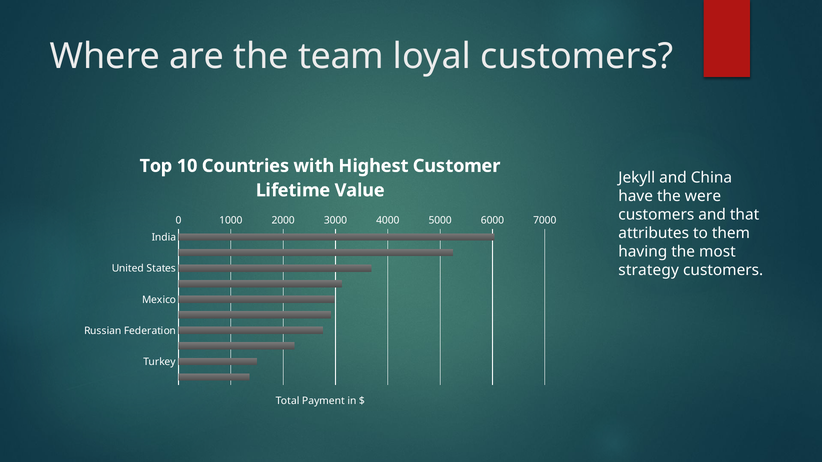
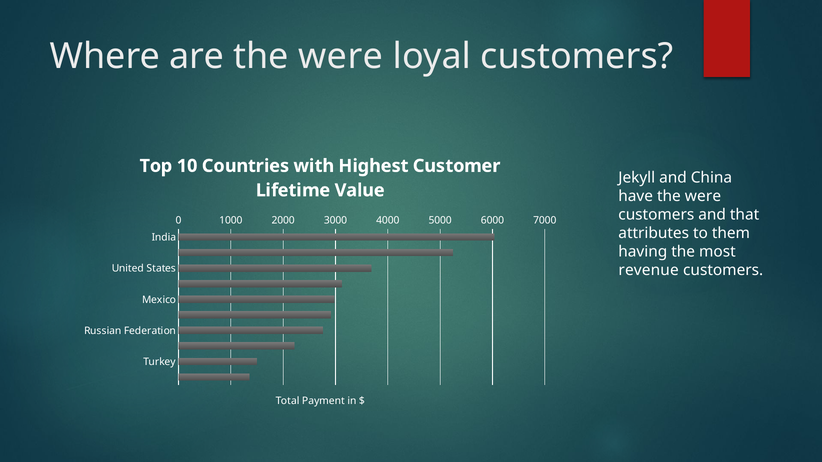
are the team: team -> were (341, 57)
strategy: strategy -> revenue (649, 270)
